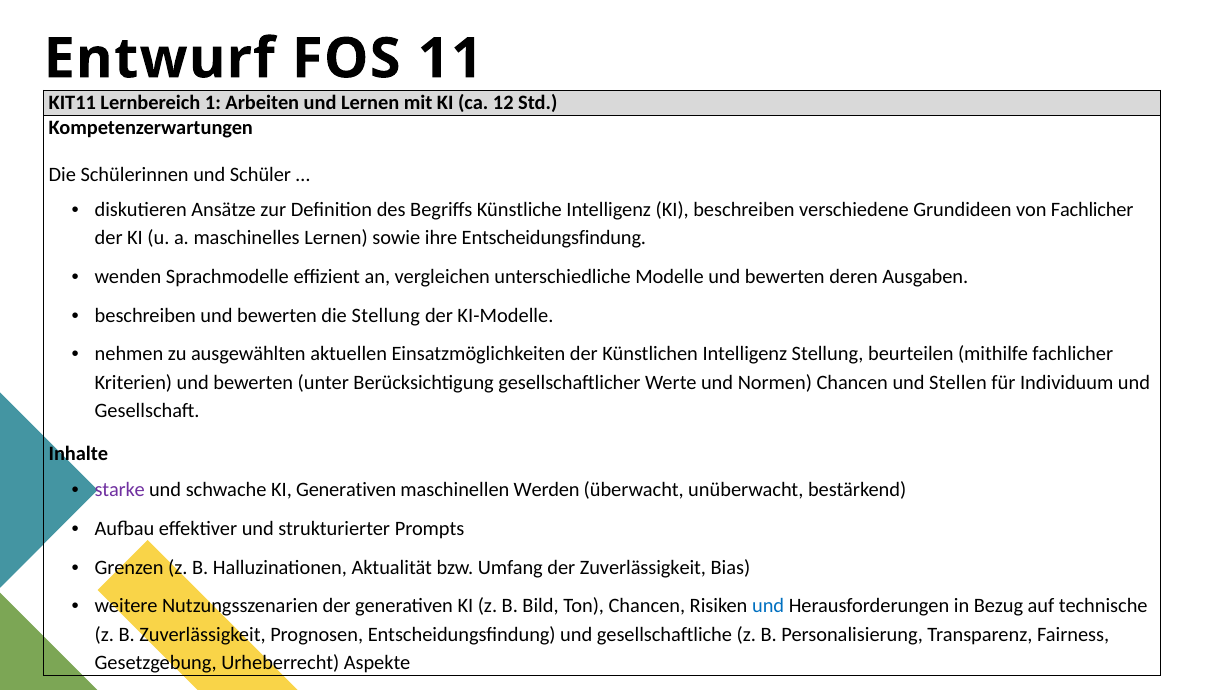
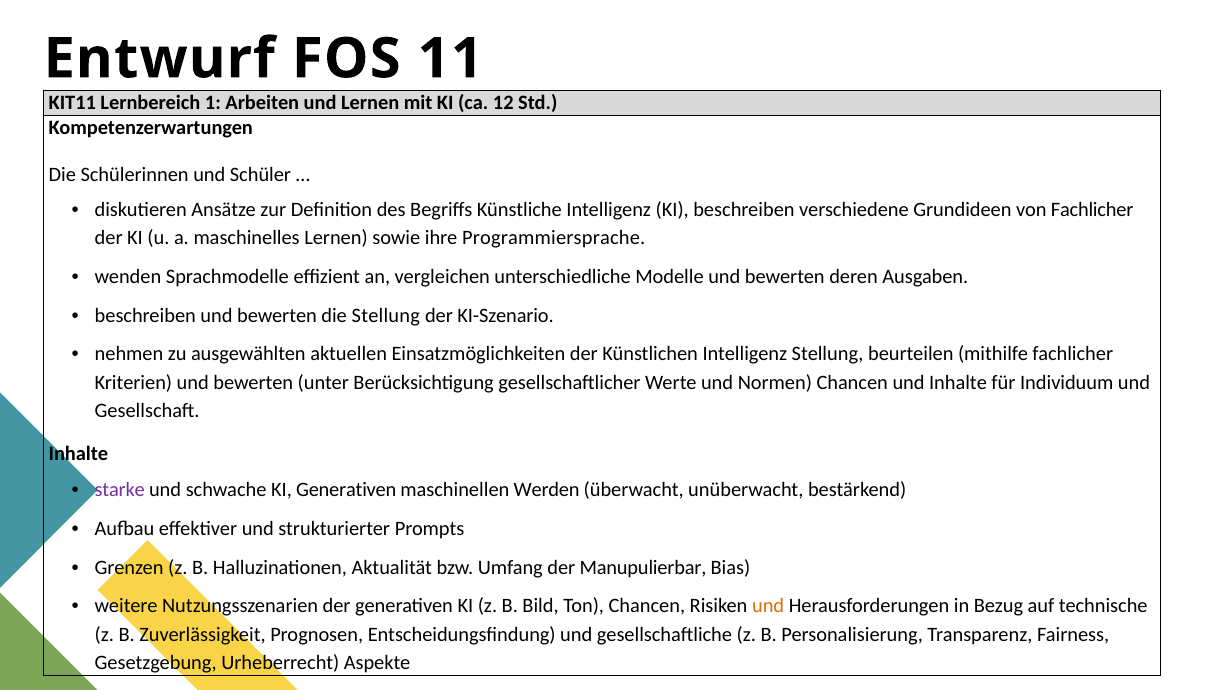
ihre Entscheidungsfindung: Entscheidungsfindung -> Programmiersprache (554, 238)
KI-Modelle: KI-Modelle -> KI-Szenario (506, 315)
und Stellen: Stellen -> Inhalte (958, 382)
der Zuverlässigkeit: Zuverlässigkeit -> Manupulierbar (643, 567)
und colour: blue -> orange (768, 606)
